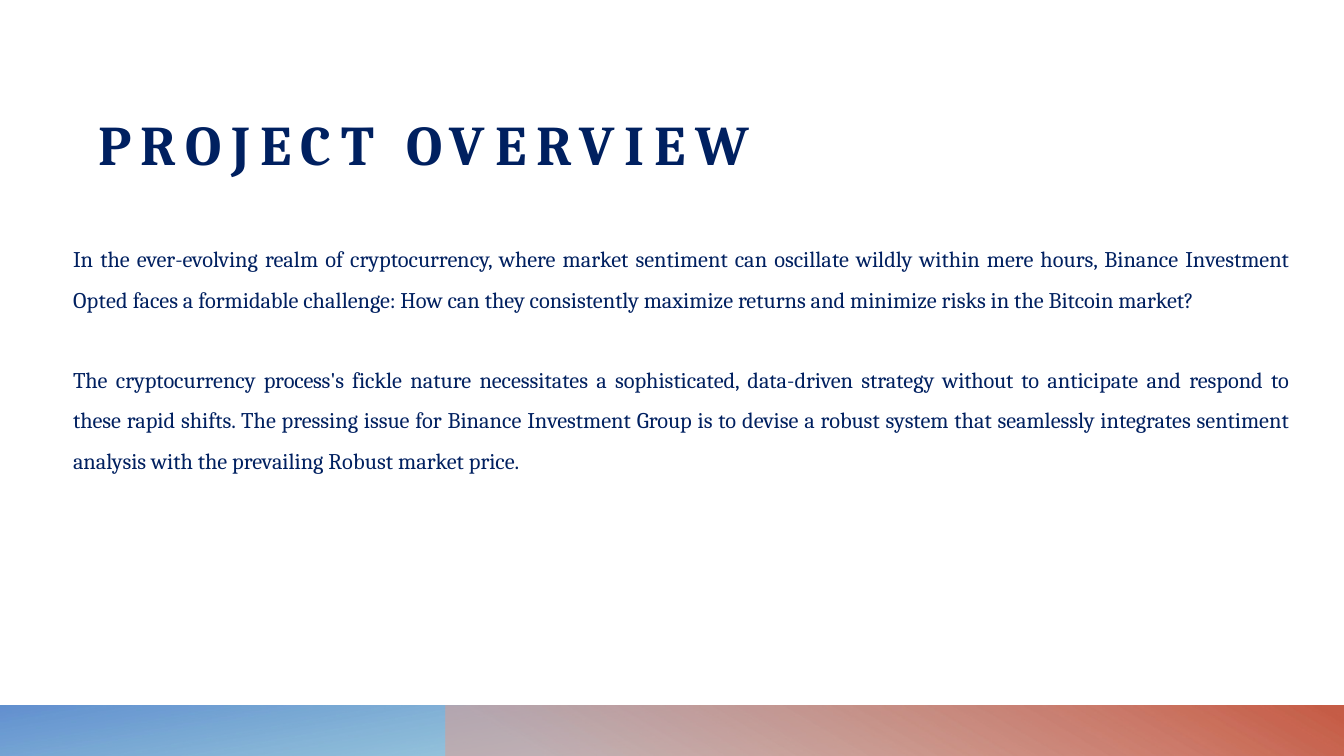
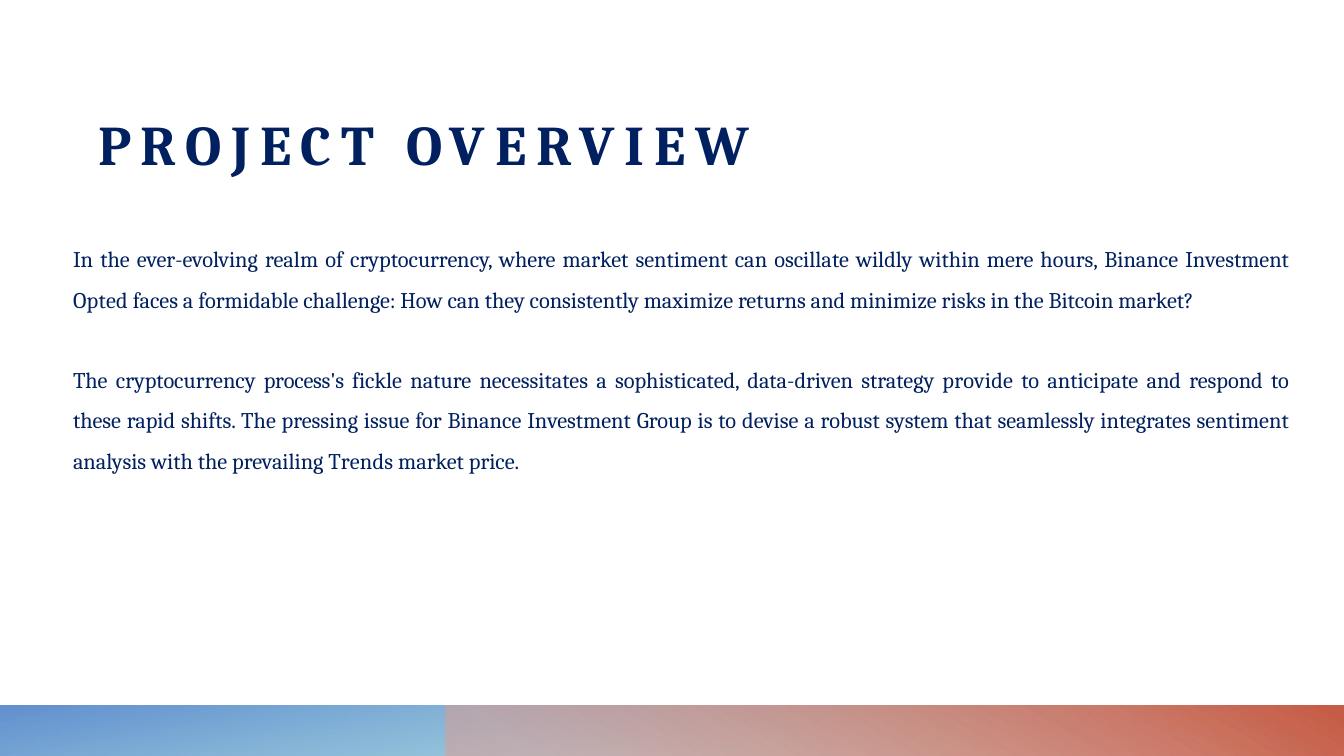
without: without -> provide (978, 381)
prevailing Robust: Robust -> Trends (361, 462)
